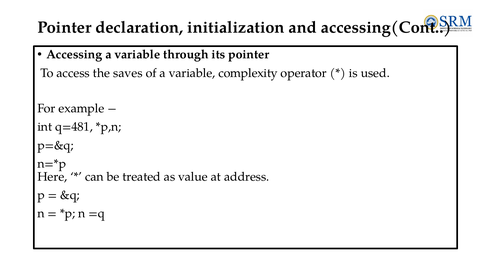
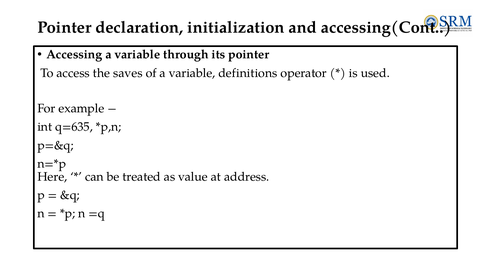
complexity: complexity -> definitions (248, 73)
q=481: q=481 -> q=635 (74, 127)
